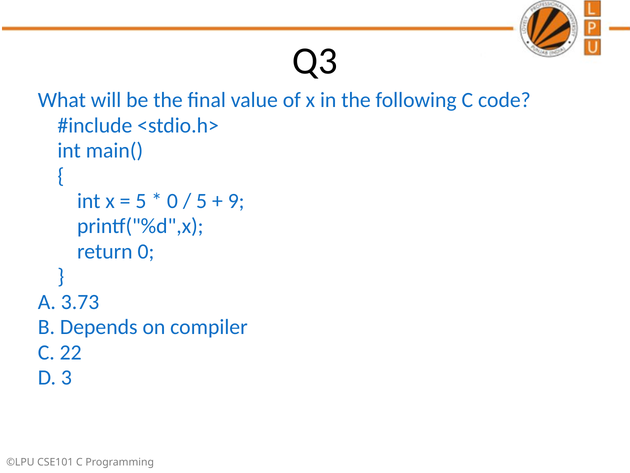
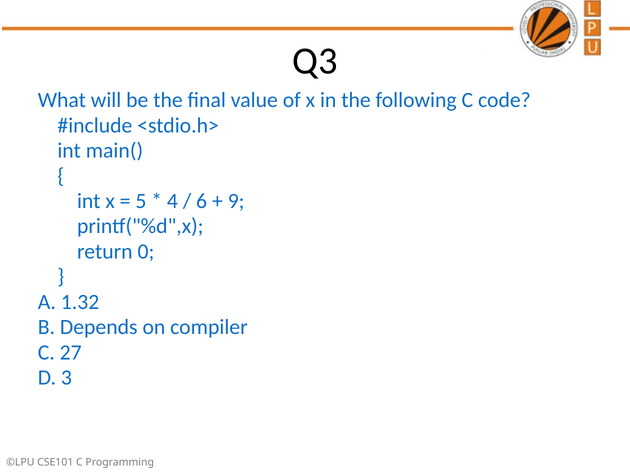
0: 0 -> 4 (172, 201)
5: 5 -> 6 (202, 201)
3.73: 3.73 -> 1.32 (80, 302)
22: 22 -> 27 (71, 352)
